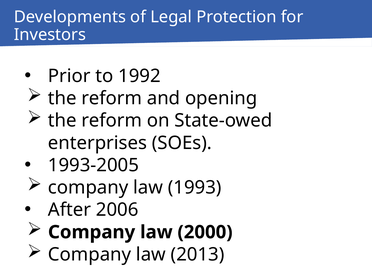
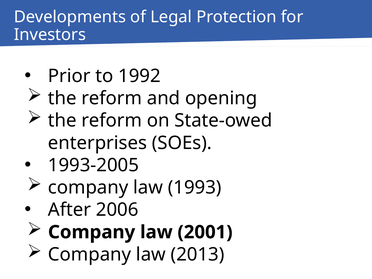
2000: 2000 -> 2001 (205, 232)
